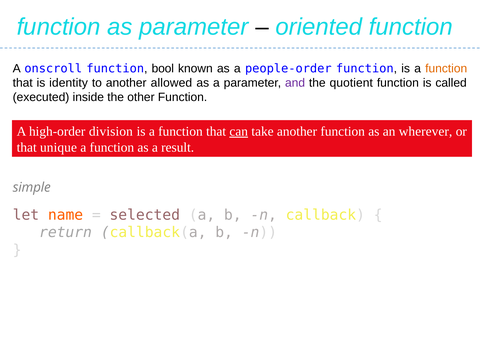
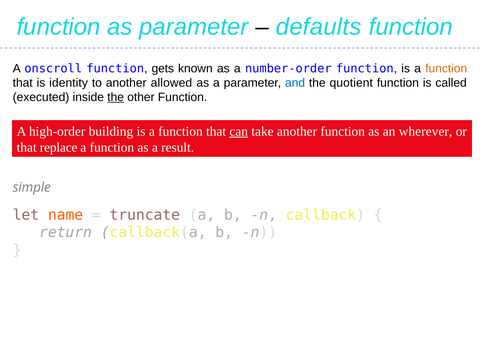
oriented: oriented -> defaults (319, 27)
bool: bool -> gets (163, 68)
people-order: people-order -> number-order (288, 68)
and colour: purple -> blue (295, 83)
the underline: none -> present (116, 97)
division: division -> building (111, 131)
unique: unique -> replace (59, 147)
selected: selected -> truncate (145, 215)
